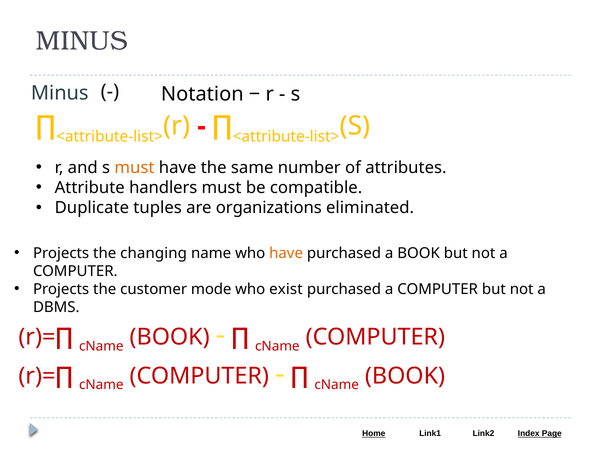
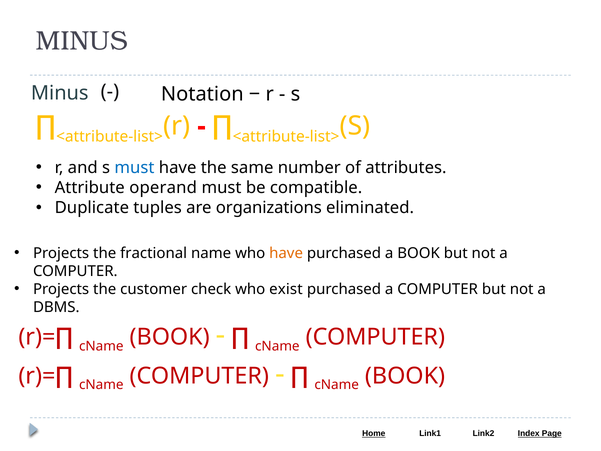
must colour: orange -> blue (134, 168)
handlers: handlers -> operand (163, 188)
changing: changing -> fractional (154, 253)
mode: mode -> check (211, 289)
